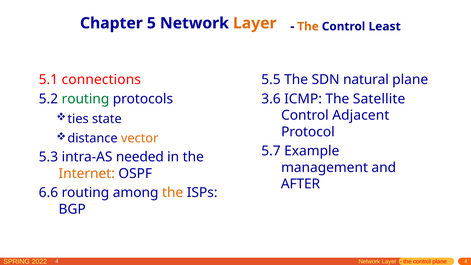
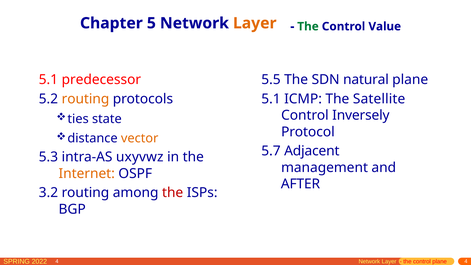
The colour: orange -> green (308, 26)
Least: Least -> Value (385, 26)
connections: connections -> predecessor (101, 80)
routing colour: green -> orange (85, 99)
3.6: 3.6 -> 5.1 (271, 99)
Adjacent: Adjacent -> Inversely (361, 115)
Example: Example -> Adjacent (312, 151)
needed: needed -> uxyvwz (140, 157)
6.6: 6.6 -> 3.2 (48, 193)
the colour: orange -> red (173, 193)
